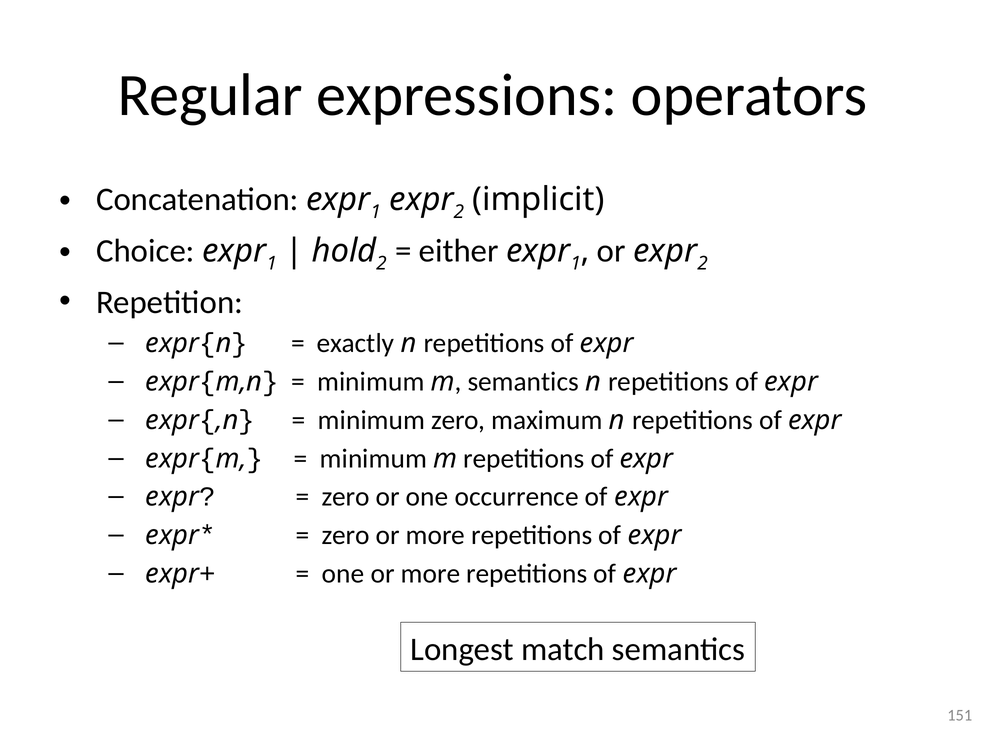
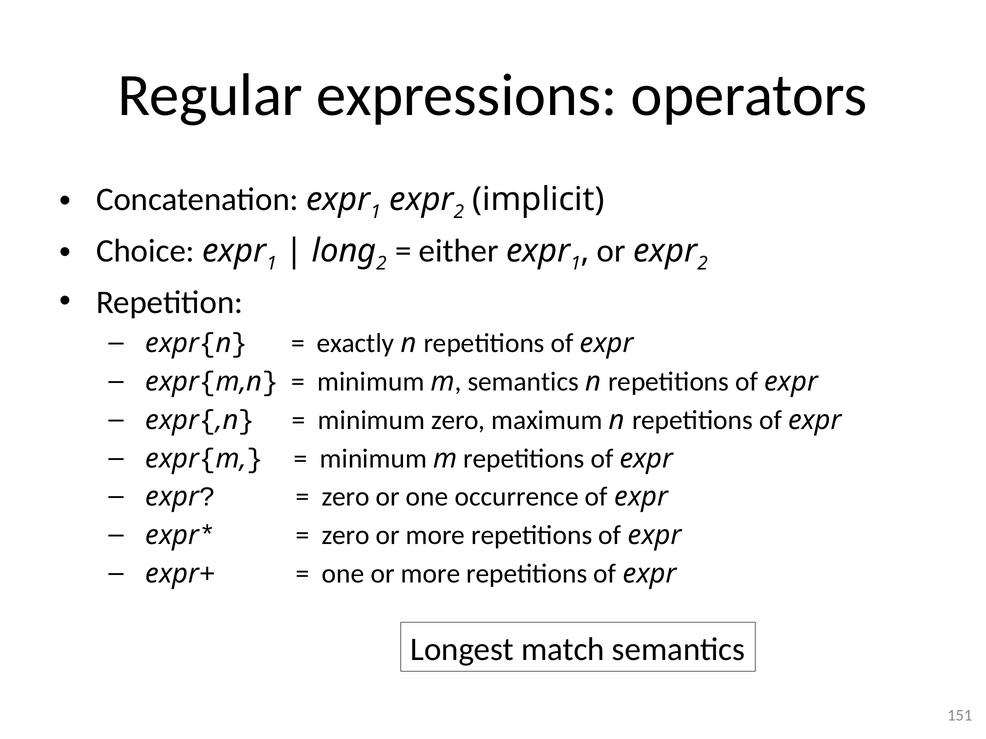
hold: hold -> long (344, 251)
